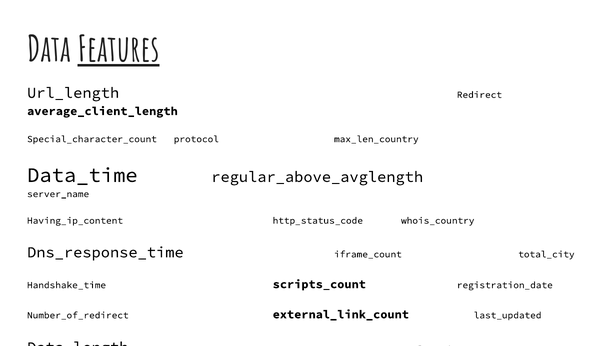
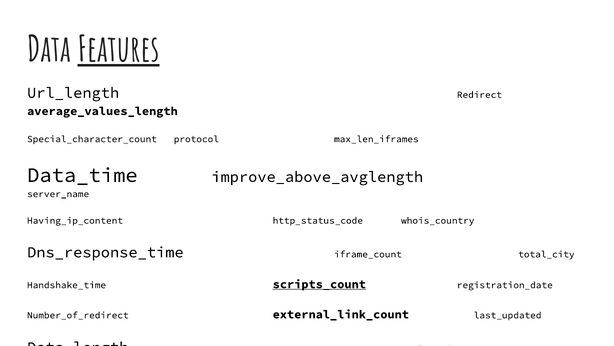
average_client_length: average_client_length -> average_values_length (102, 111)
max_len_country: max_len_country -> max_len_iframes (376, 139)
regular_above_avglength: regular_above_avglength -> improve_above_avglength (317, 176)
scripts_count underline: none -> present (319, 284)
